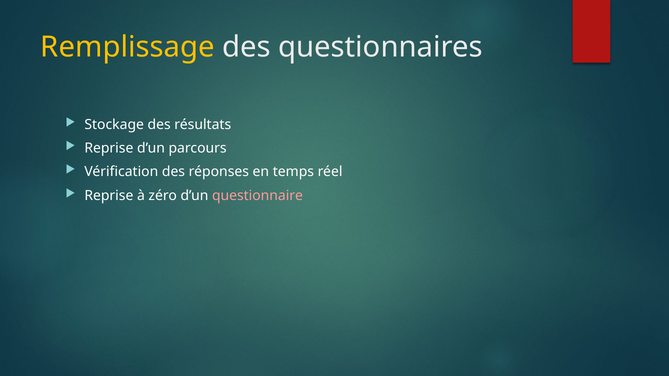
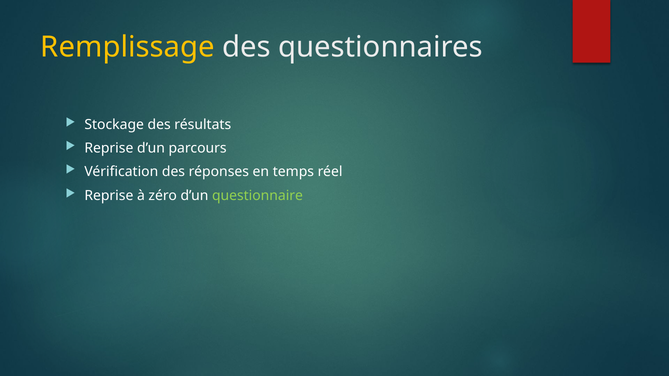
questionnaire colour: pink -> light green (257, 196)
